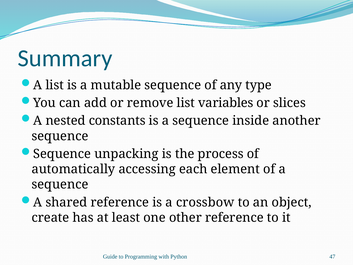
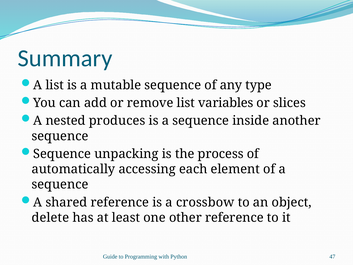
constants: constants -> produces (117, 121)
create: create -> delete (50, 217)
